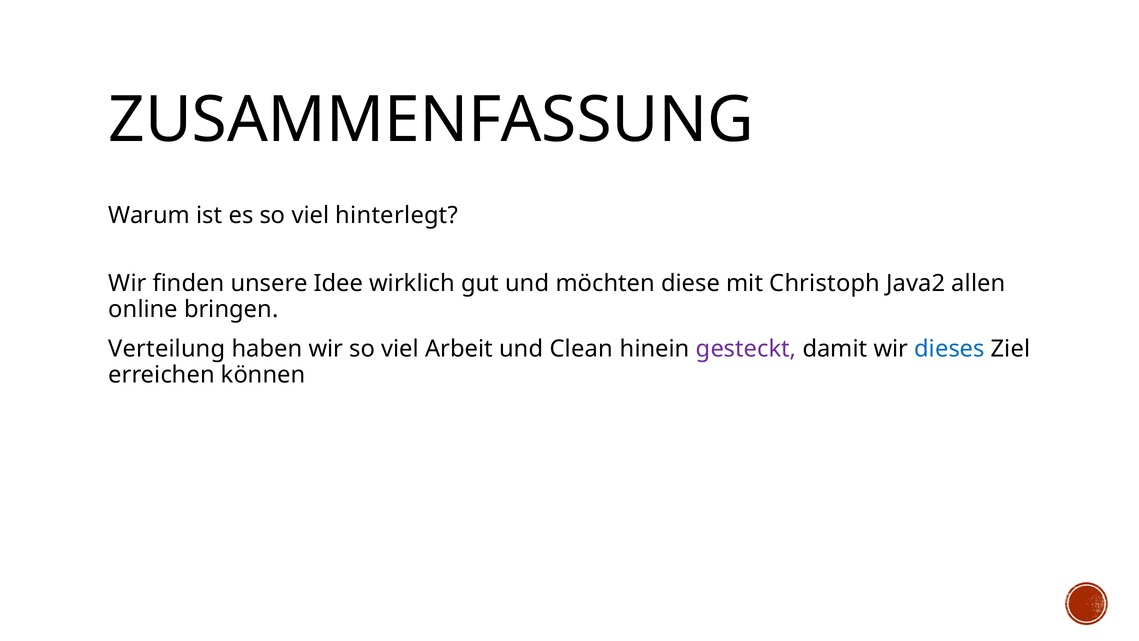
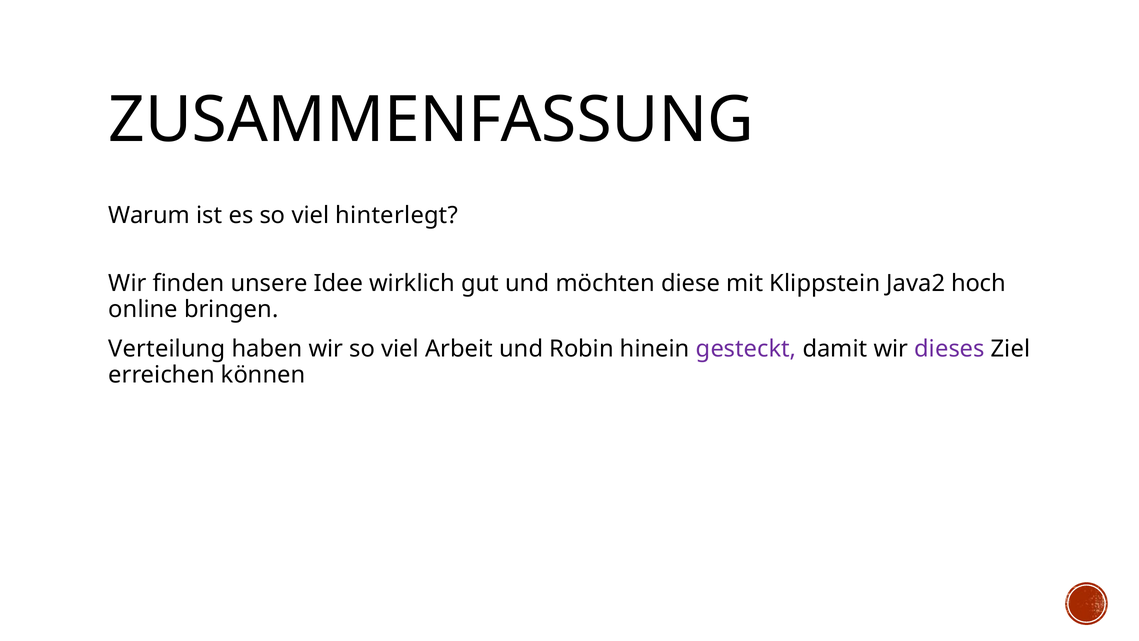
Christoph: Christoph -> Klippstein (825, 283)
allen: allen -> hoch (979, 283)
Clean: Clean -> Robin (582, 349)
dieses colour: blue -> purple (950, 349)
